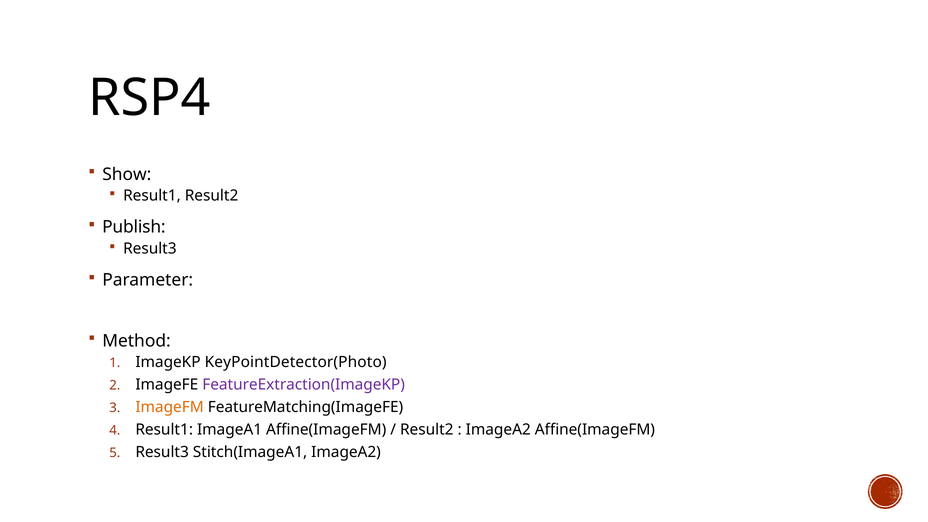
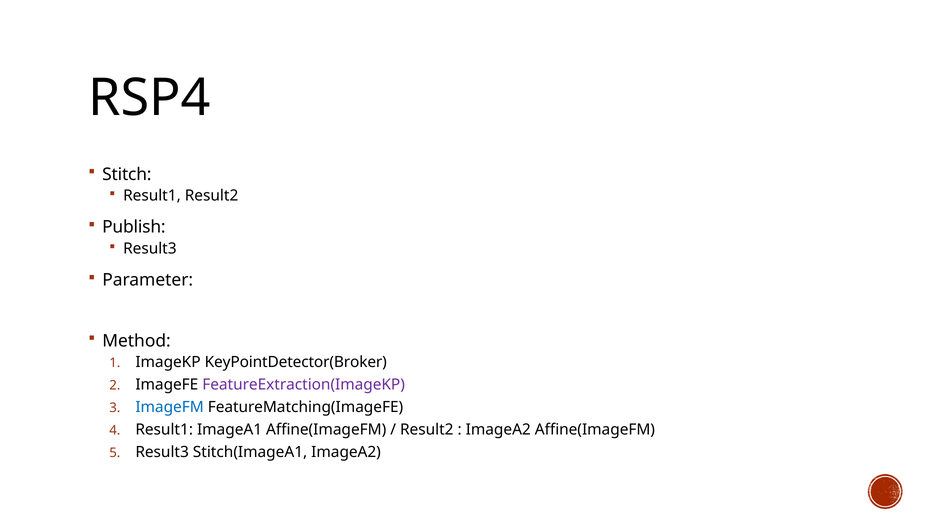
Show: Show -> Stitch (127, 174)
KeyPointDetector(Photo: KeyPointDetector(Photo -> KeyPointDetector(Broker (296, 362)
ImageFM colour: orange -> blue (170, 407)
